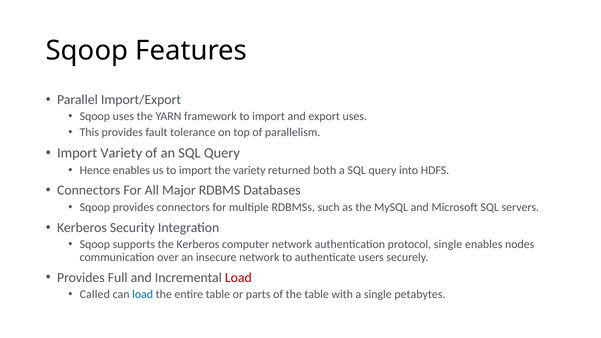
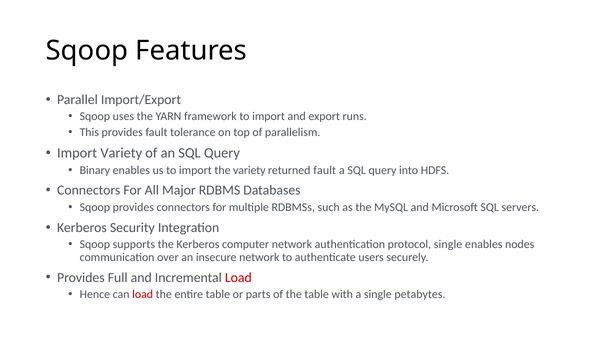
export uses: uses -> runs (355, 117)
Hence: Hence -> Binary (95, 170)
returned both: both -> fault (325, 170)
Called: Called -> Hence (95, 295)
load colour: blue -> red (143, 295)
